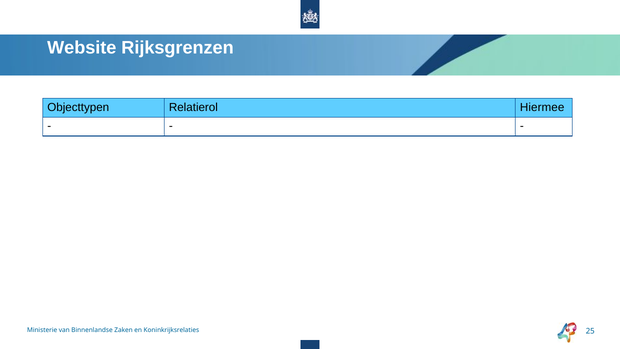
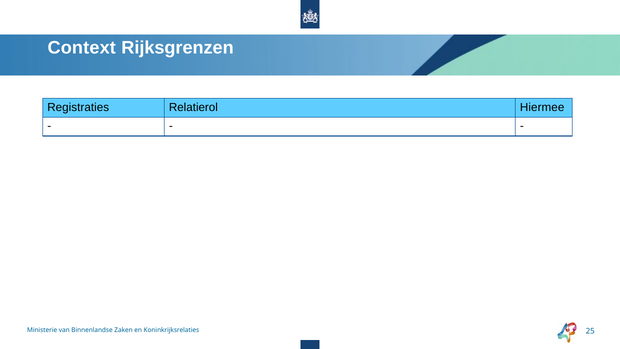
Website: Website -> Context (82, 48)
Objecttypen: Objecttypen -> Registraties (78, 107)
